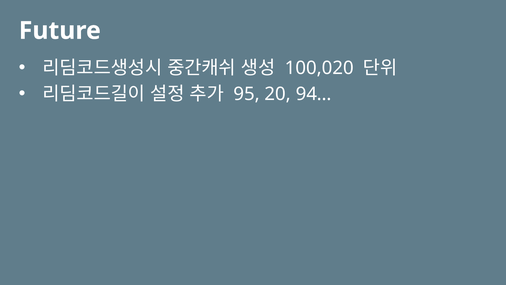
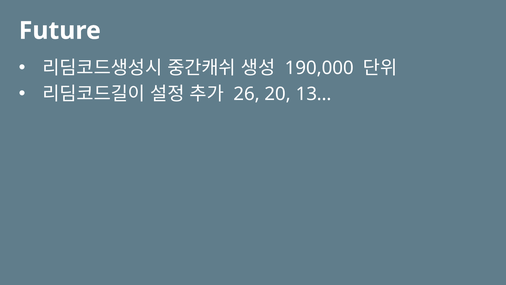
100,020: 100,020 -> 190,000 (319, 68)
95: 95 -> 26 (247, 94)
94…: 94… -> 13… (314, 94)
